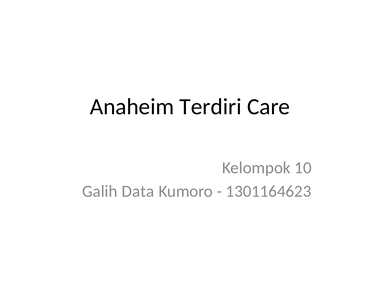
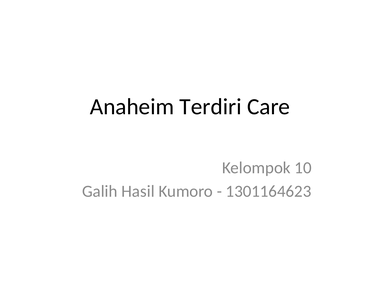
Data: Data -> Hasil (138, 191)
